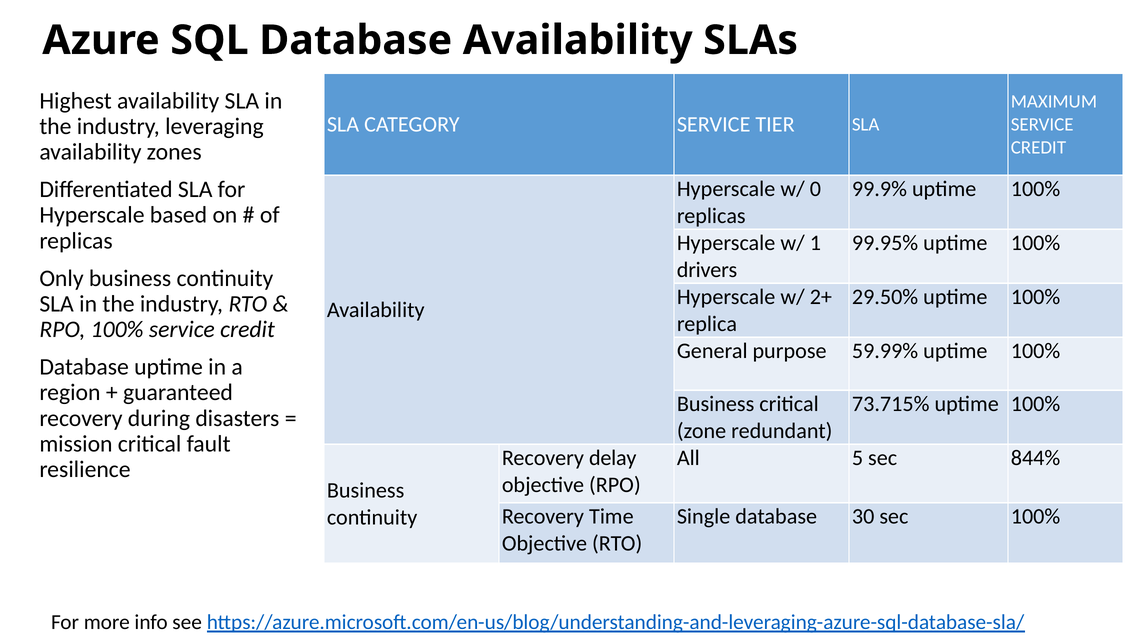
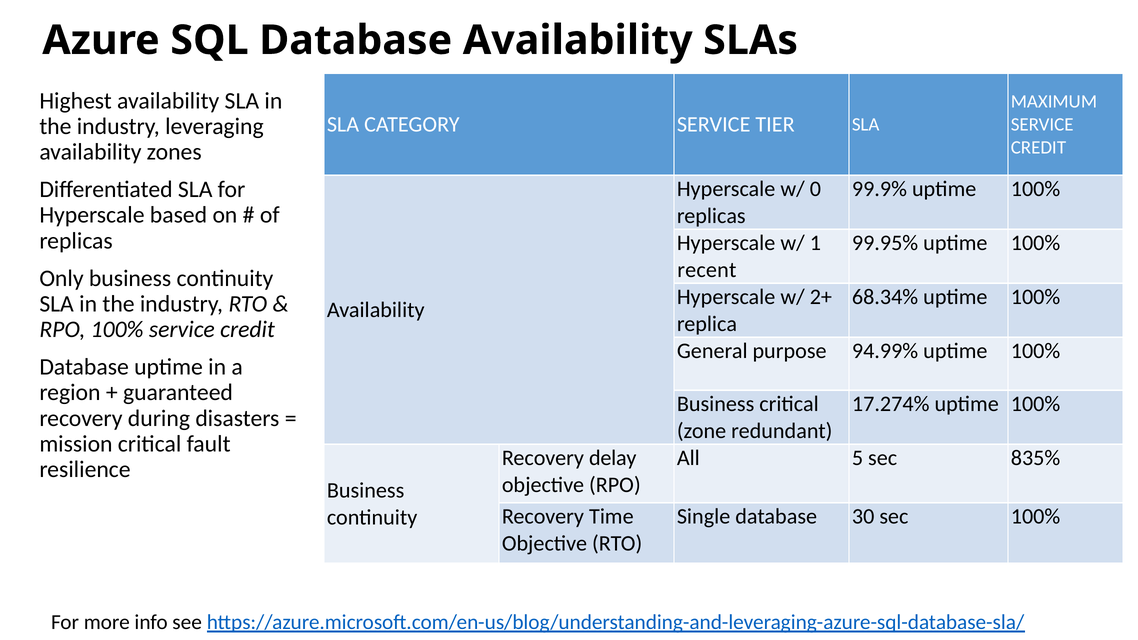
drivers: drivers -> recent (707, 270)
29.50%: 29.50% -> 68.34% (885, 297)
59.99%: 59.99% -> 94.99% (885, 351)
73.715%: 73.715% -> 17.274% (891, 404)
844%: 844% -> 835% (1036, 458)
